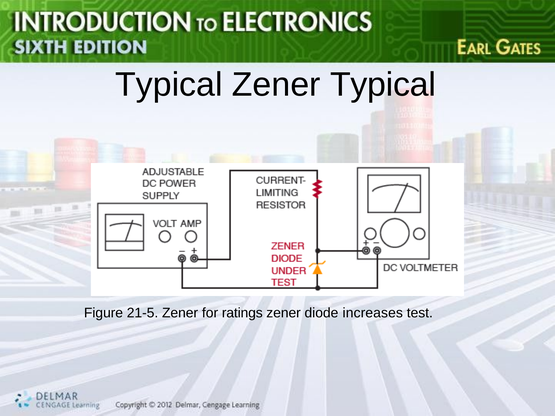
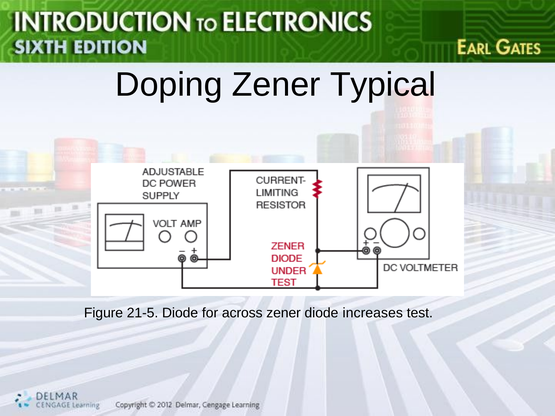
Typical: Typical -> Doping (169, 85)
21-5 Zener: Zener -> Diode (180, 313)
ratings: ratings -> across (242, 313)
